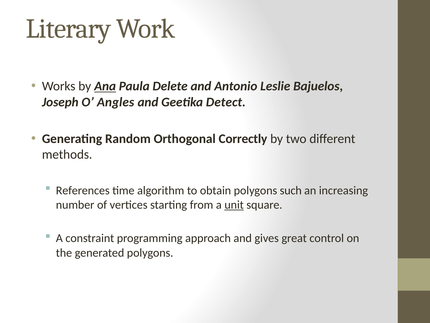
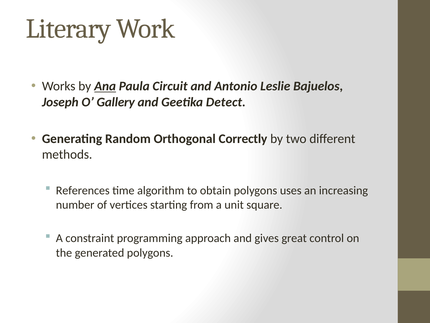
Delete: Delete -> Circuit (170, 86)
Angles: Angles -> Gallery (116, 102)
such: such -> uses (291, 190)
unit underline: present -> none (234, 205)
